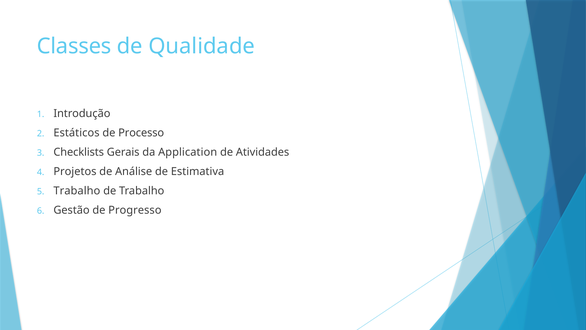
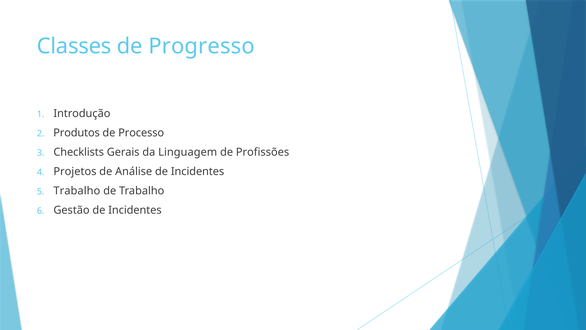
Qualidade: Qualidade -> Progresso (202, 46)
Estáticos: Estáticos -> Produtos (77, 133)
Application: Application -> Linguagem (188, 152)
Atividades: Atividades -> Profissões (263, 152)
Estimativa: Estimativa -> Incidentes (198, 171)
Gestão de Progresso: Progresso -> Incidentes (135, 210)
